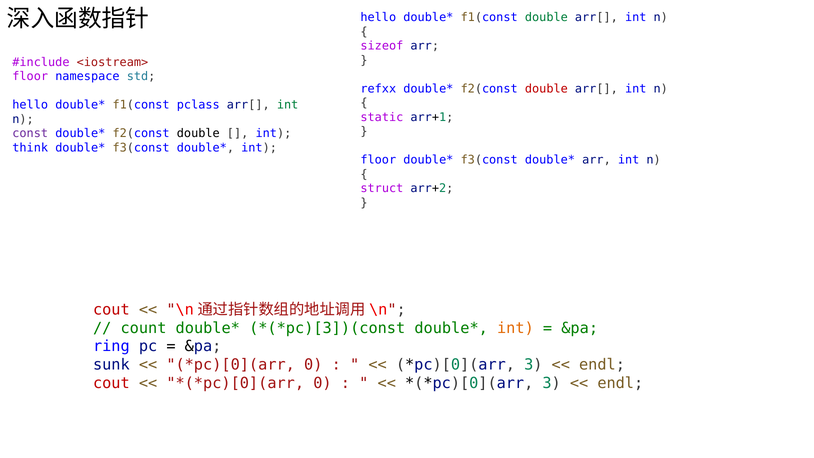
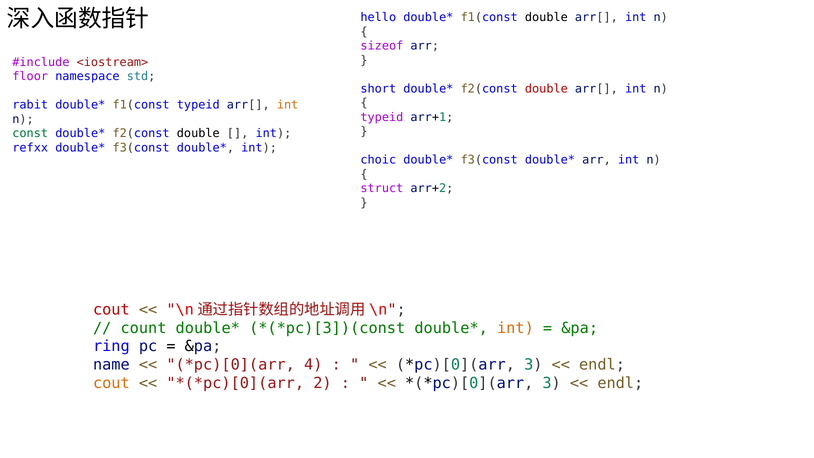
double colour: green -> black (546, 17)
refxx: refxx -> short (378, 89)
hello: hello -> rabit (30, 105)
f1(const pclass: pclass -> typeid (198, 105)
int colour: green -> orange (288, 105)
static: static -> typeid (382, 117)
const colour: purple -> green (30, 133)
think: think -> refxx (30, 148)
floor: floor -> choic (378, 160)
sunk: sunk -> name (111, 365)
0: 0 -> 4 (313, 365)
cout colour: red -> orange (111, 383)
0: 0 -> 2 (322, 383)
